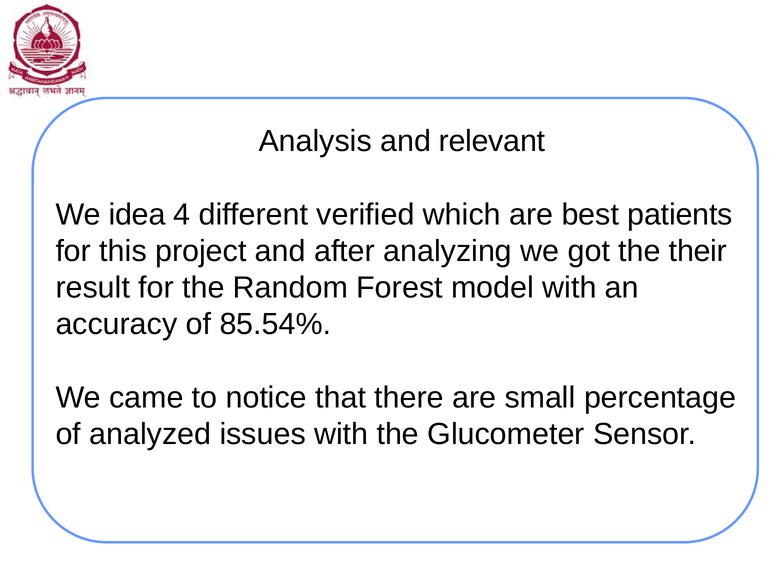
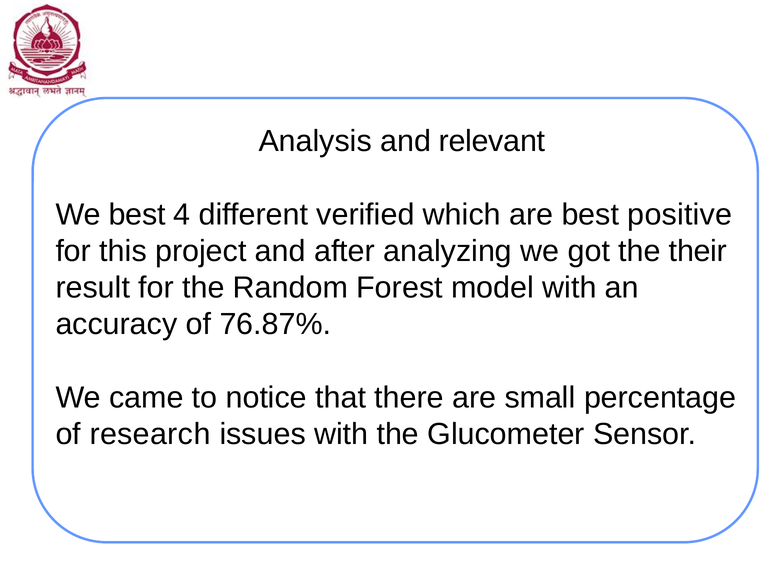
We idea: idea -> best (137, 215)
patients: patients -> positive (680, 215)
85.54%: 85.54% -> 76.87% (275, 324)
analyzed: analyzed -> research (150, 434)
